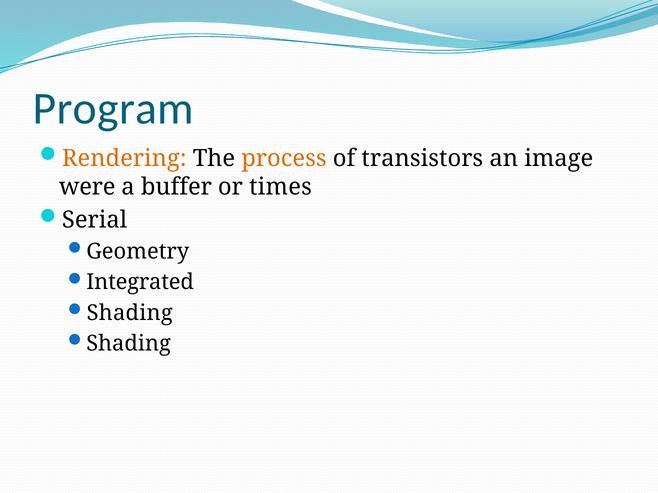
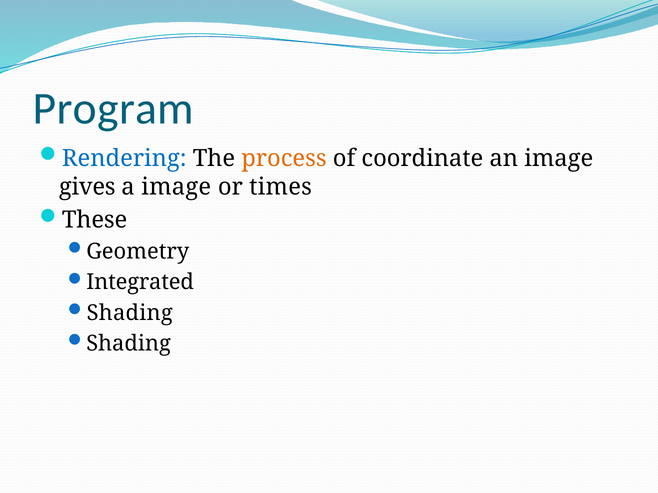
Rendering colour: orange -> blue (124, 158)
transistors: transistors -> coordinate (422, 158)
were: were -> gives (87, 187)
a buffer: buffer -> image (176, 187)
Serial: Serial -> These (95, 220)
